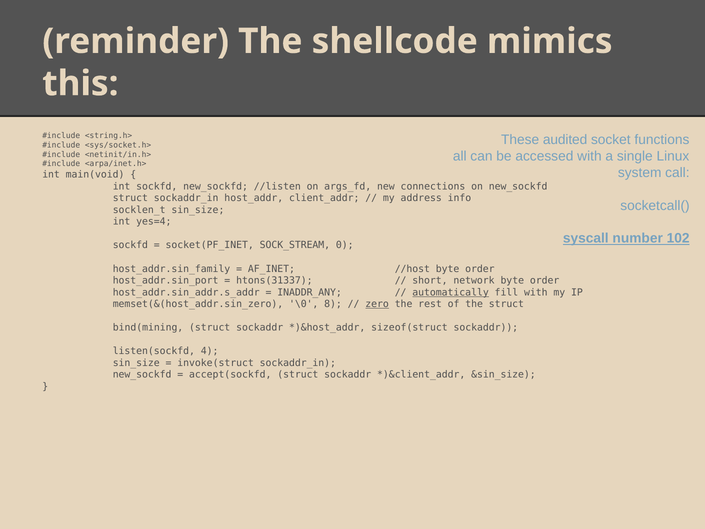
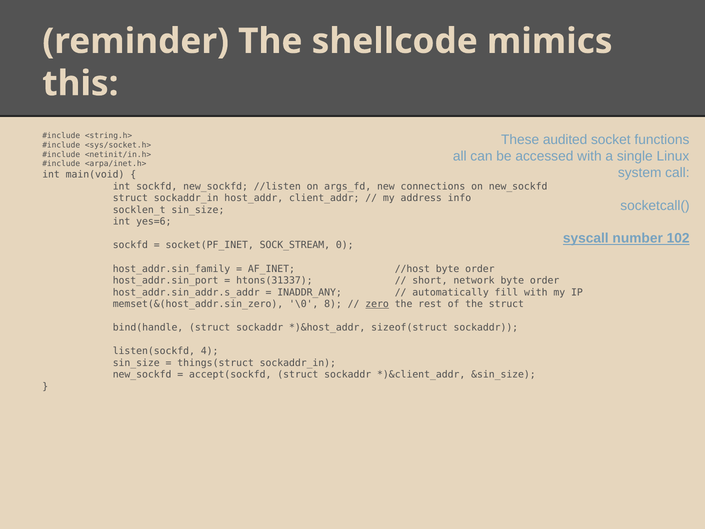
yes=4: yes=4 -> yes=6 (154, 222)
automatically underline: present -> none (451, 292)
bind(mining: bind(mining -> bind(handle (148, 328)
invoke(struct: invoke(struct -> things(struct (216, 363)
